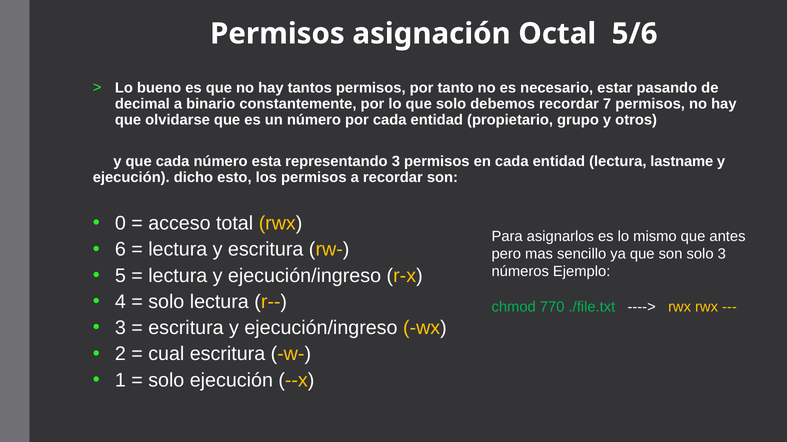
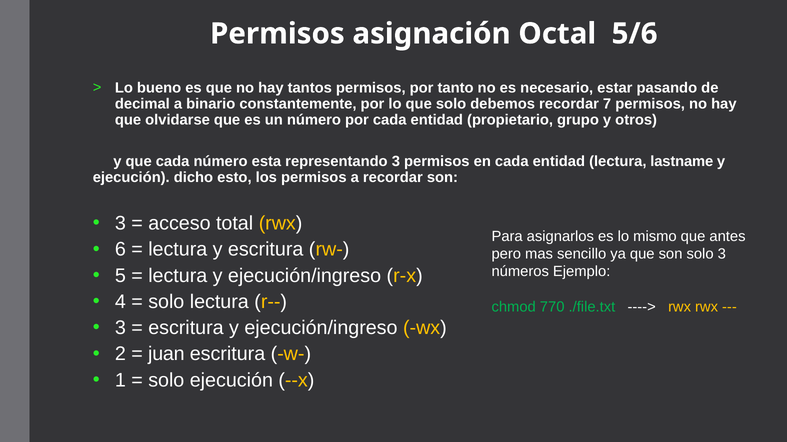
0: 0 -> 3 (120, 224)
cual: cual -> juan (166, 354)
